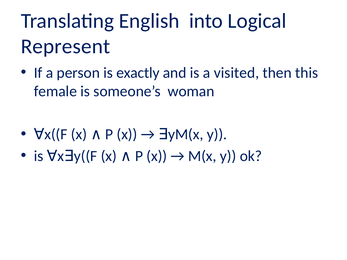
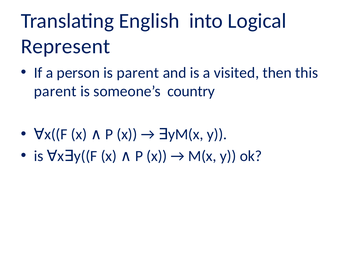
is exactly: exactly -> parent (138, 73)
female: female -> parent (55, 91)
woman: woman -> country (191, 91)
